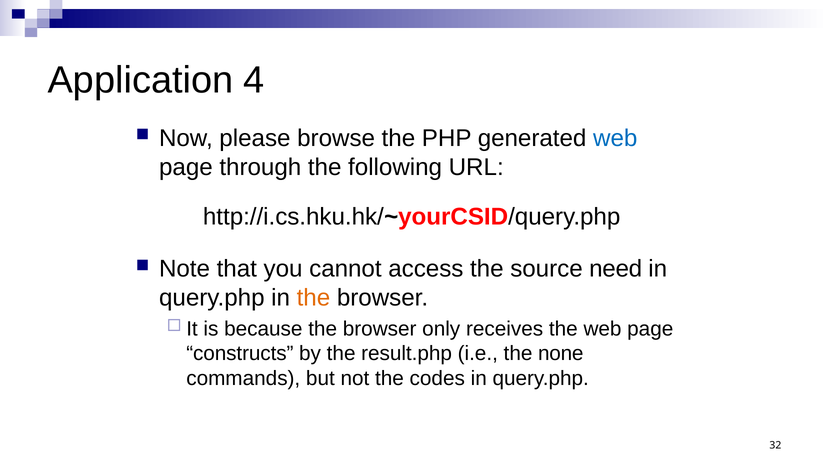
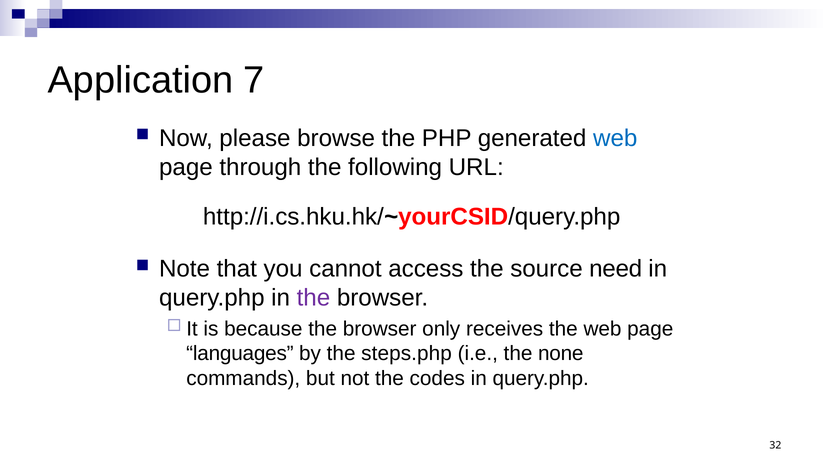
4: 4 -> 7 (254, 80)
the colour: orange -> purple (313, 298)
constructs: constructs -> languages (240, 354)
result.php: result.php -> steps.php (407, 354)
